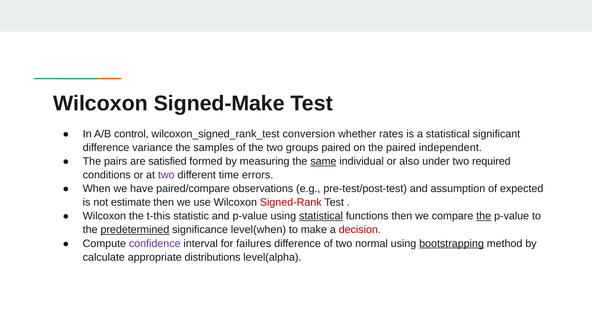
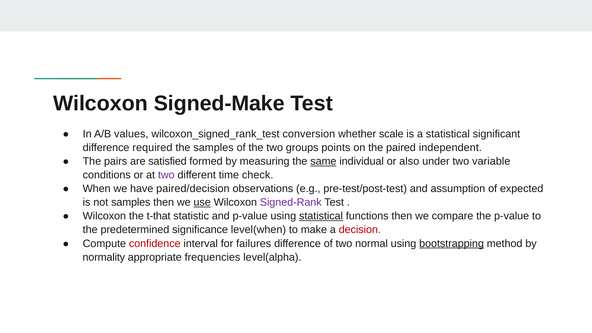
control: control -> values (131, 134)
rates: rates -> scale (391, 134)
variance: variance -> required (152, 148)
groups paired: paired -> points (336, 148)
required: required -> variable (491, 161)
errors: errors -> check (258, 175)
paired/compare: paired/compare -> paired/decision (193, 189)
not estimate: estimate -> samples (131, 202)
use underline: none -> present (202, 202)
Signed-Rank colour: red -> purple (291, 202)
t-this: t-this -> t-that (159, 216)
the underline: present -> none (484, 216)
predetermined underline: present -> none (135, 230)
confidence colour: purple -> red (155, 244)
calculate: calculate -> normality (104, 257)
distributions: distributions -> frequencies (212, 257)
